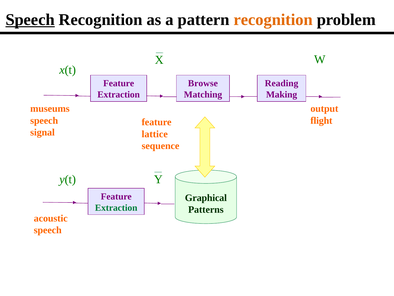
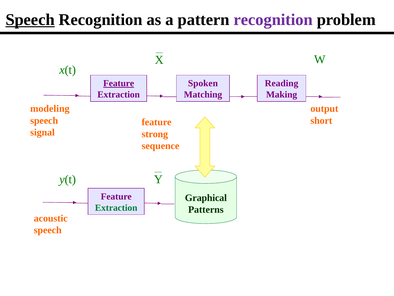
recognition colour: orange -> purple (273, 20)
Feature underline: none -> present (119, 83)
Browse: Browse -> Spoken (203, 83)
museums: museums -> modeling (50, 109)
flight: flight -> short (321, 120)
lattice: lattice -> strong (155, 134)
